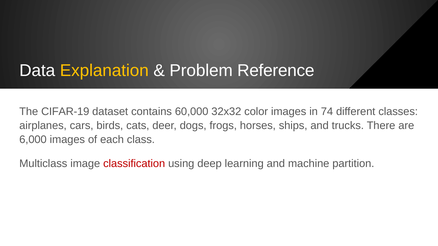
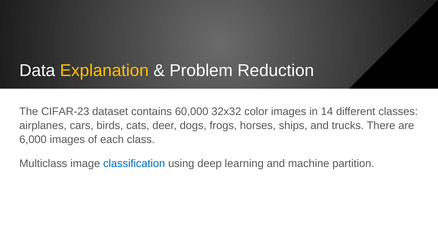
Reference: Reference -> Reduction (276, 71)
CIFAR-19: CIFAR-19 -> CIFAR-23 (65, 112)
74: 74 -> 14 (327, 112)
classification colour: red -> blue (134, 164)
